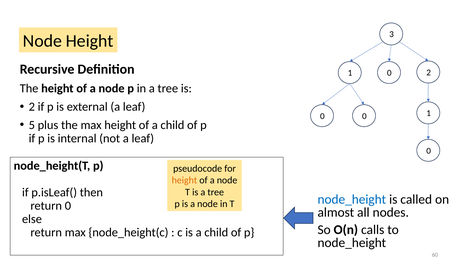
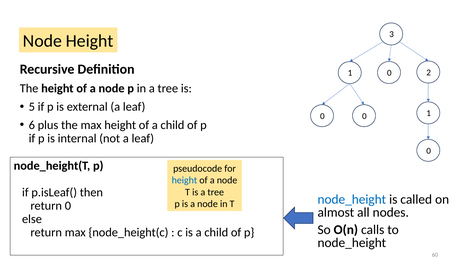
2: 2 -> 5 (32, 107)
5: 5 -> 6 (32, 125)
height colour: orange -> blue (184, 180)
